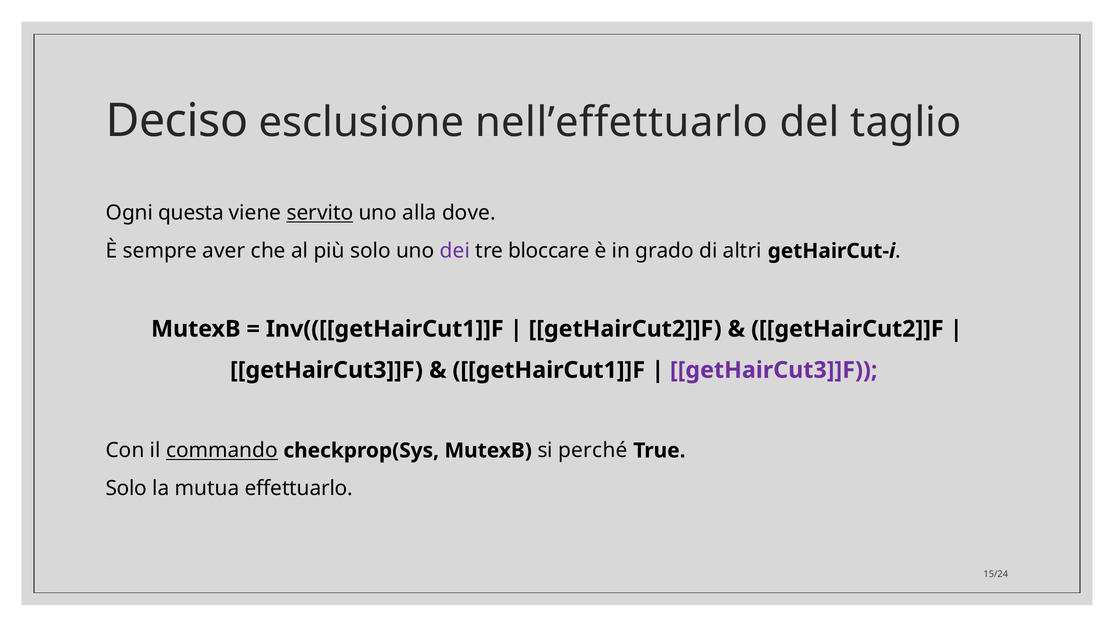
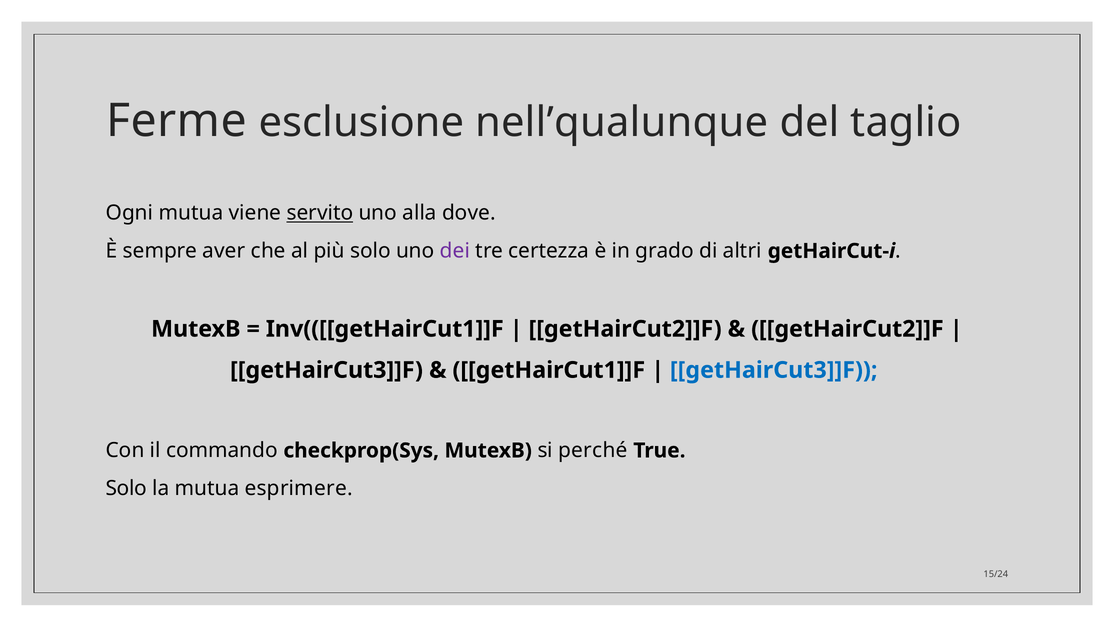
Deciso: Deciso -> Ferme (177, 121)
nell’effettuarlo: nell’effettuarlo -> nell’qualunque (622, 123)
Ogni questa: questa -> mutua (191, 213)
bloccare: bloccare -> certezza (549, 251)
getHairCut3]]F colour: purple -> blue (774, 370)
commando underline: present -> none (222, 450)
effettuarlo: effettuarlo -> esprimere (299, 488)
